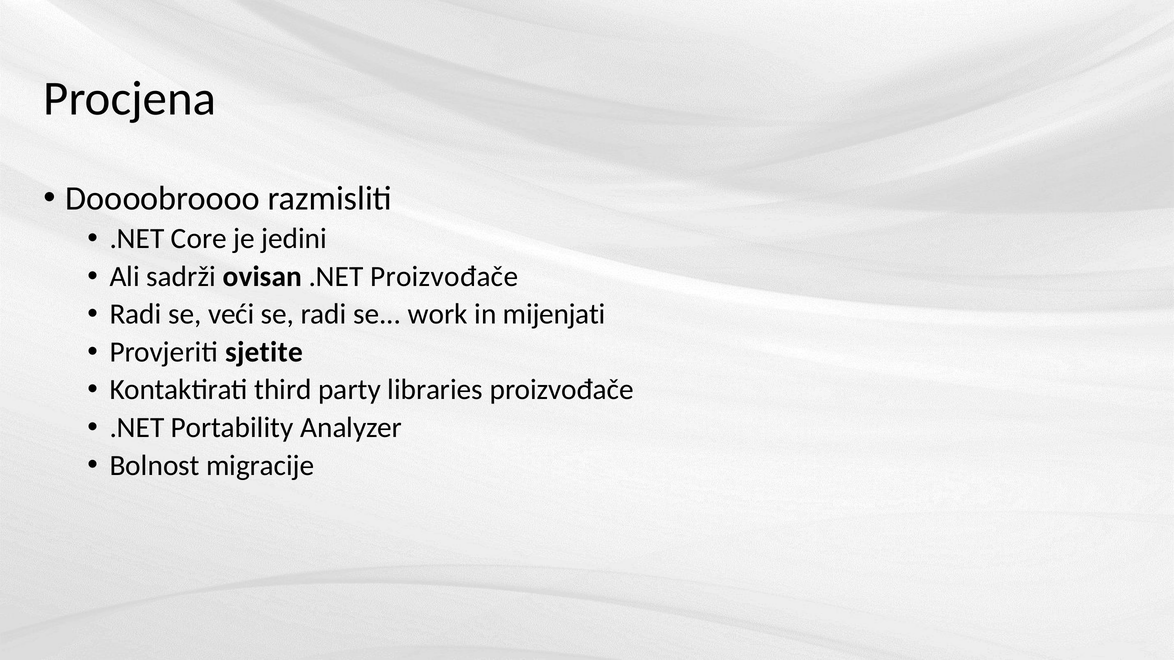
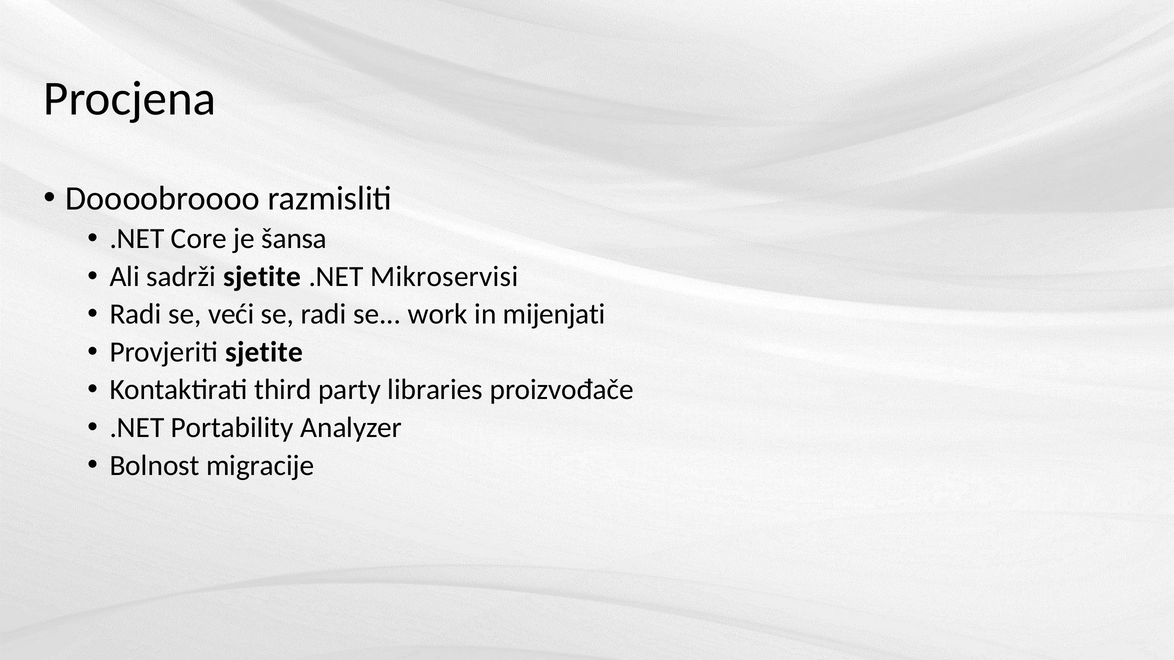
jedini: jedini -> šansa (294, 239)
sadrži ovisan: ovisan -> sjetite (262, 277)
.NET Proizvođače: Proizvođače -> Mikroservisi (444, 277)
